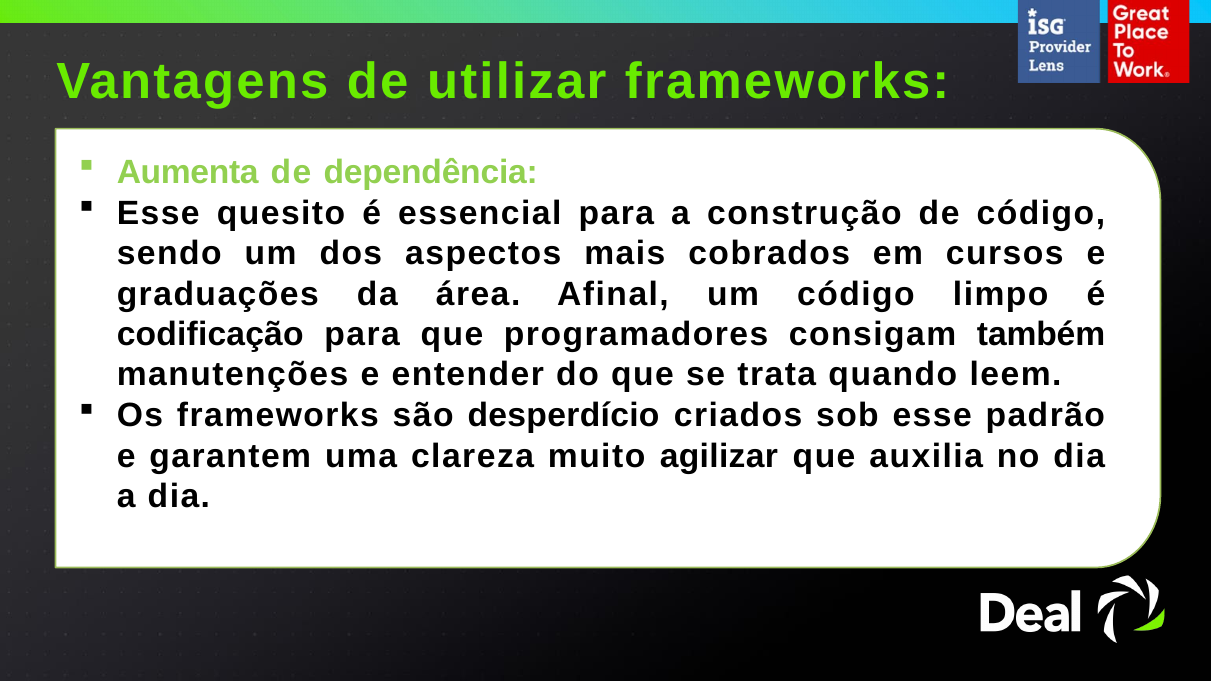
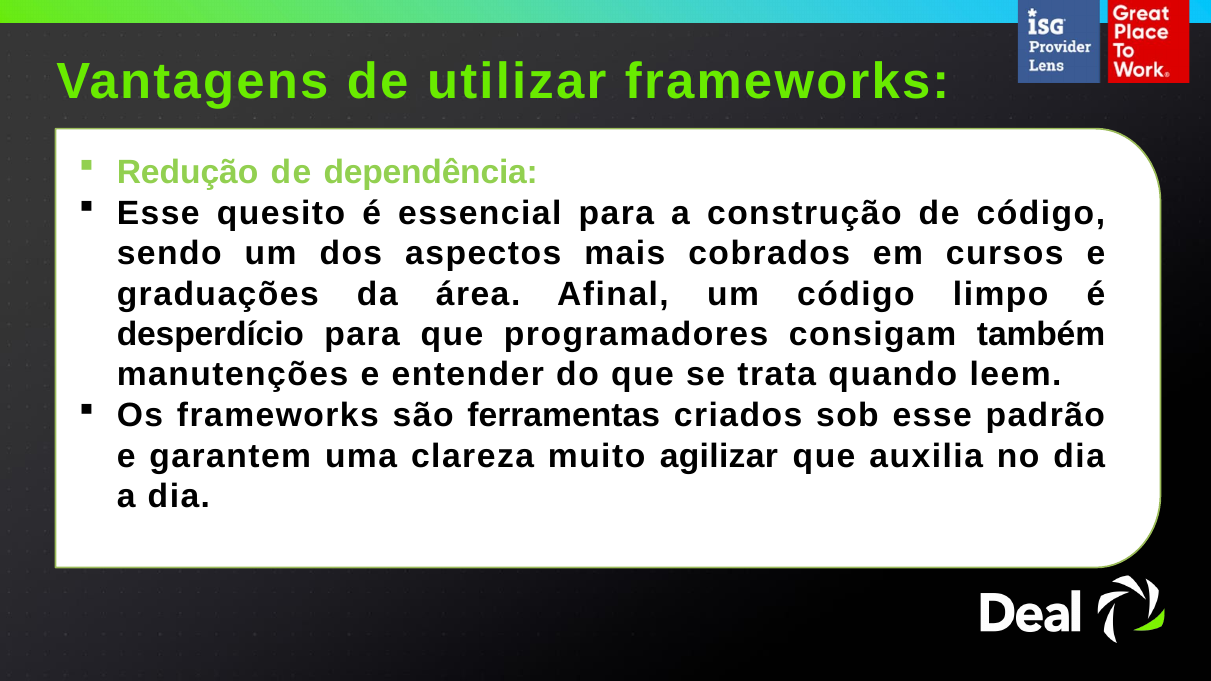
Aumenta: Aumenta -> Redução (188, 172)
codificação: codificação -> desperdício (210, 334)
desperdício: desperdício -> ferramentas (564, 416)
